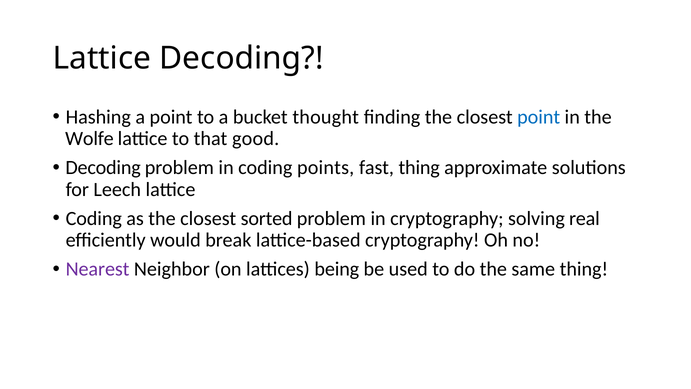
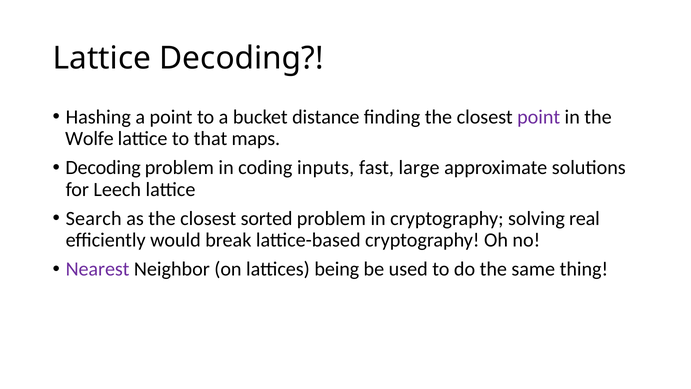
thought: thought -> distance (326, 117)
point colour: blue -> purple (539, 117)
good: good -> maps (256, 139)
points: points -> inputs (326, 168)
fast thing: thing -> large (419, 168)
Coding: Coding -> Search (94, 218)
